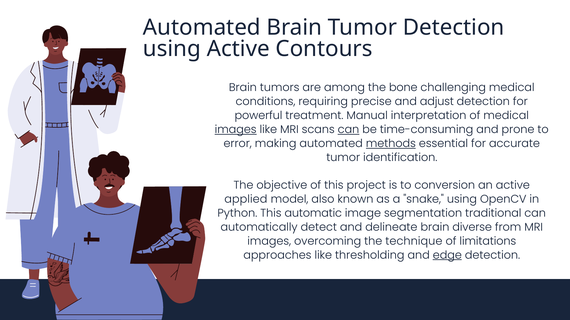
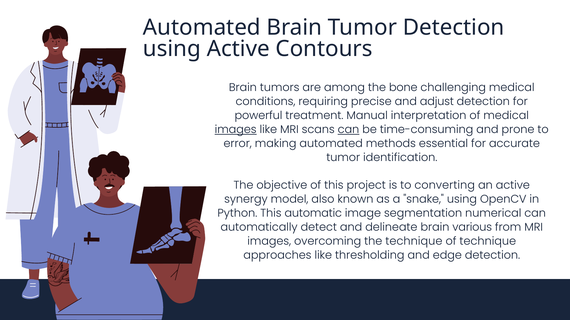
methods underline: present -> none (391, 144)
conversion: conversion -> converting (445, 186)
applied: applied -> synergy (246, 200)
traditional: traditional -> numerical (493, 214)
diverse: diverse -> various (472, 228)
of limitations: limitations -> technique (488, 242)
edge underline: present -> none (447, 256)
